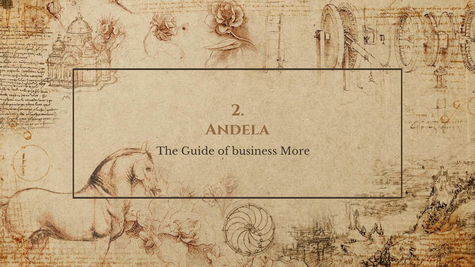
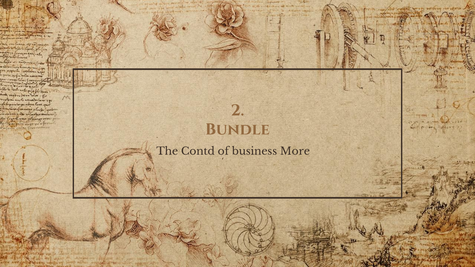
Andela: Andela -> Bundle (237, 129)
Guide: Guide -> Contd (198, 151)
